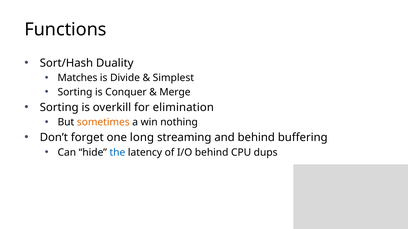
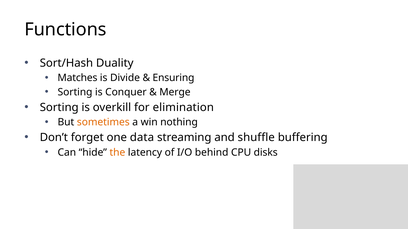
Simplest: Simplest -> Ensuring (173, 78)
long: long -> data (142, 138)
and behind: behind -> shuffle (256, 138)
the colour: blue -> orange (117, 153)
dups: dups -> disks (266, 153)
